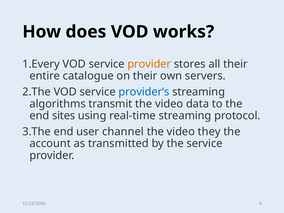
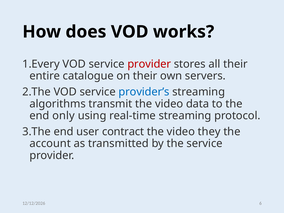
provider colour: orange -> red (149, 64)
sites: sites -> only (64, 116)
channel: channel -> contract (123, 132)
